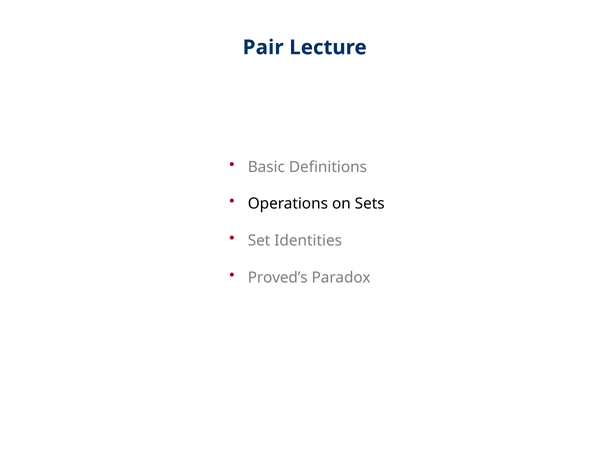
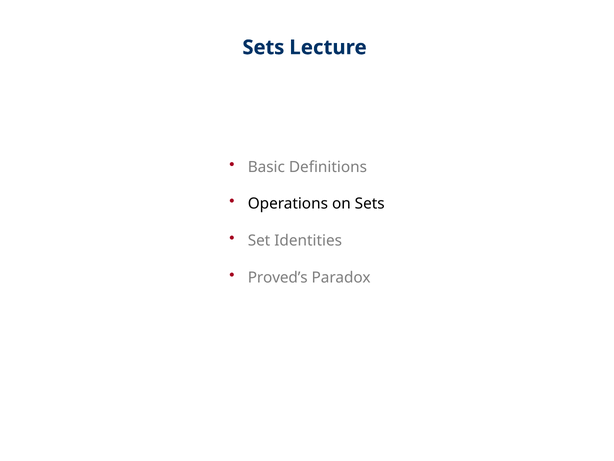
Pair: Pair -> Sets (263, 47)
